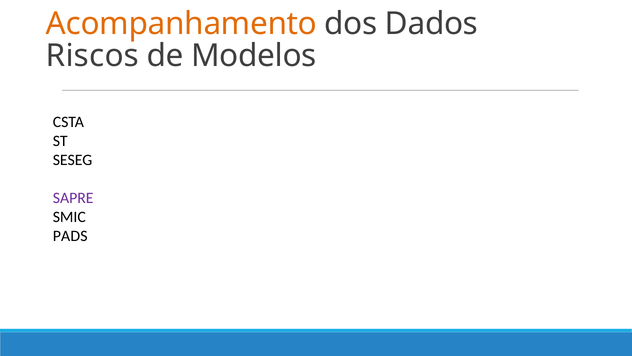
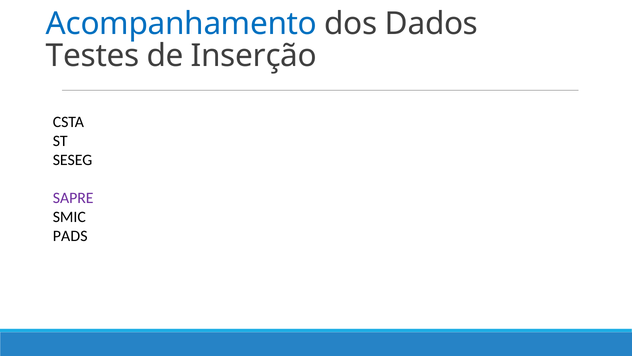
Acompanhamento colour: orange -> blue (181, 24)
Riscos: Riscos -> Testes (93, 56)
Modelos: Modelos -> Inserção (254, 56)
